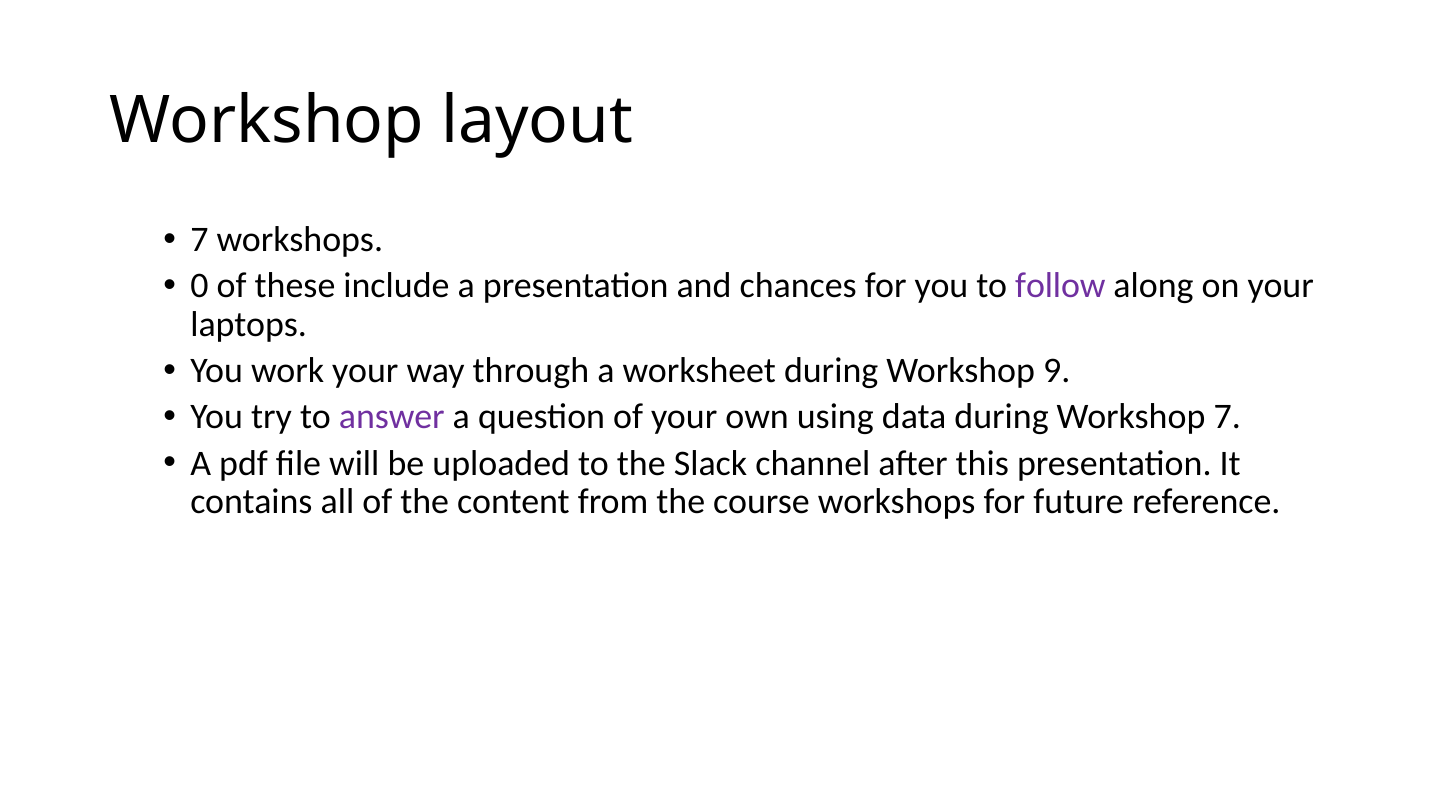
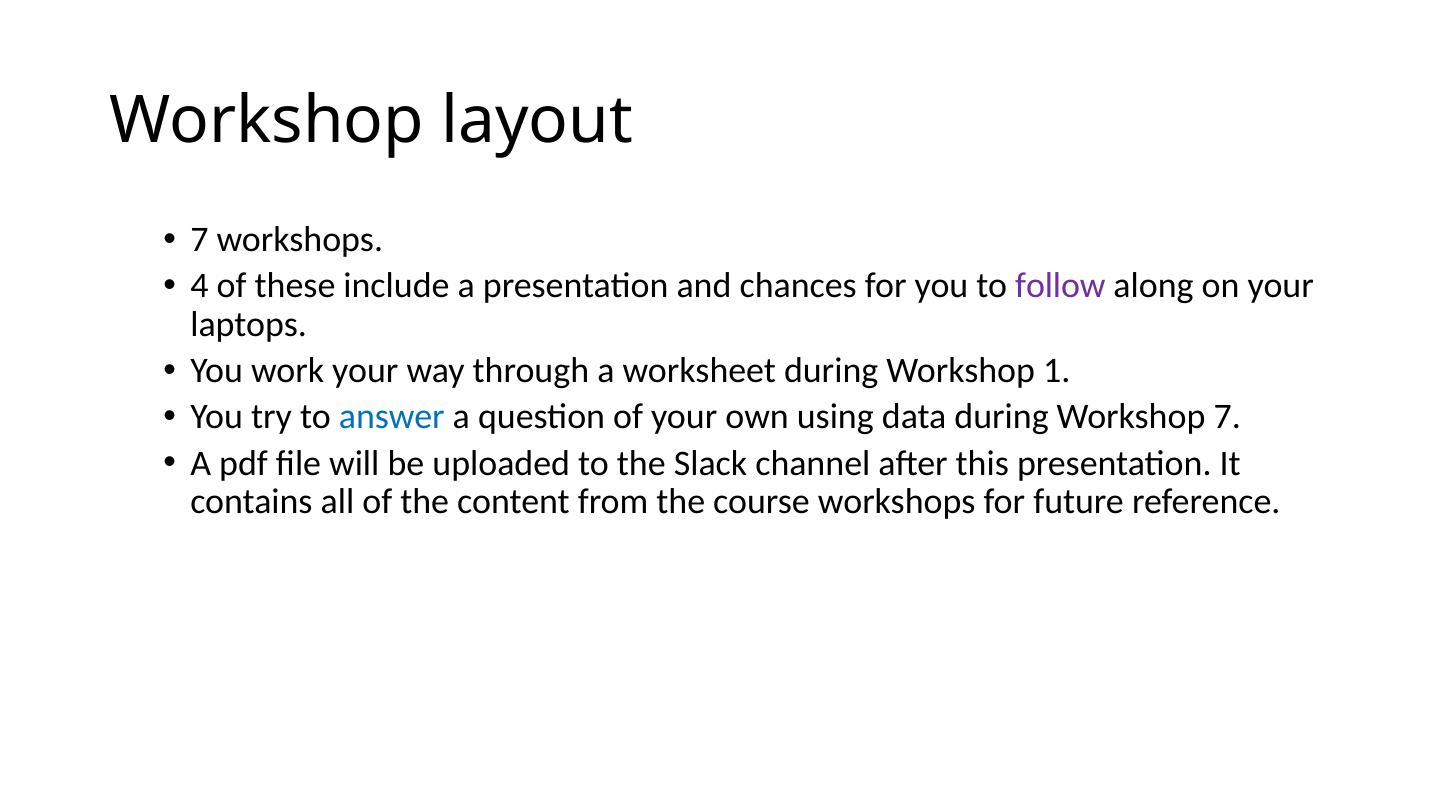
0: 0 -> 4 (199, 286)
9: 9 -> 1 (1057, 371)
answer colour: purple -> blue (392, 417)
